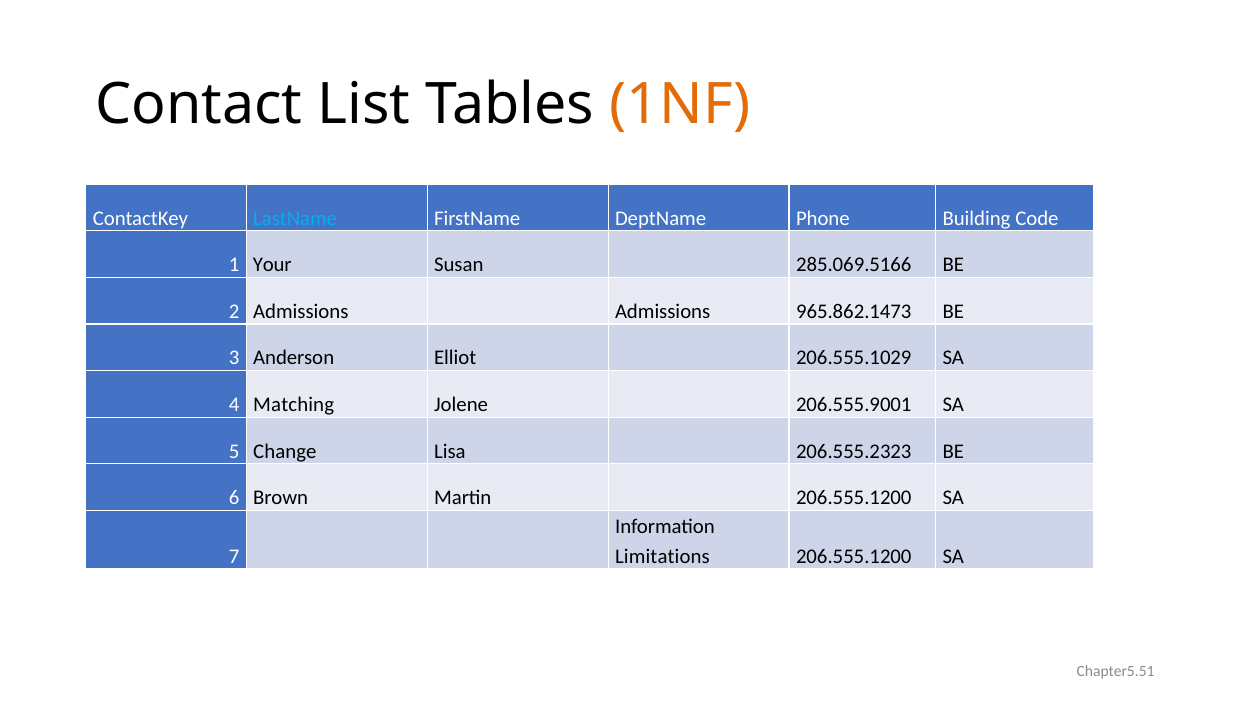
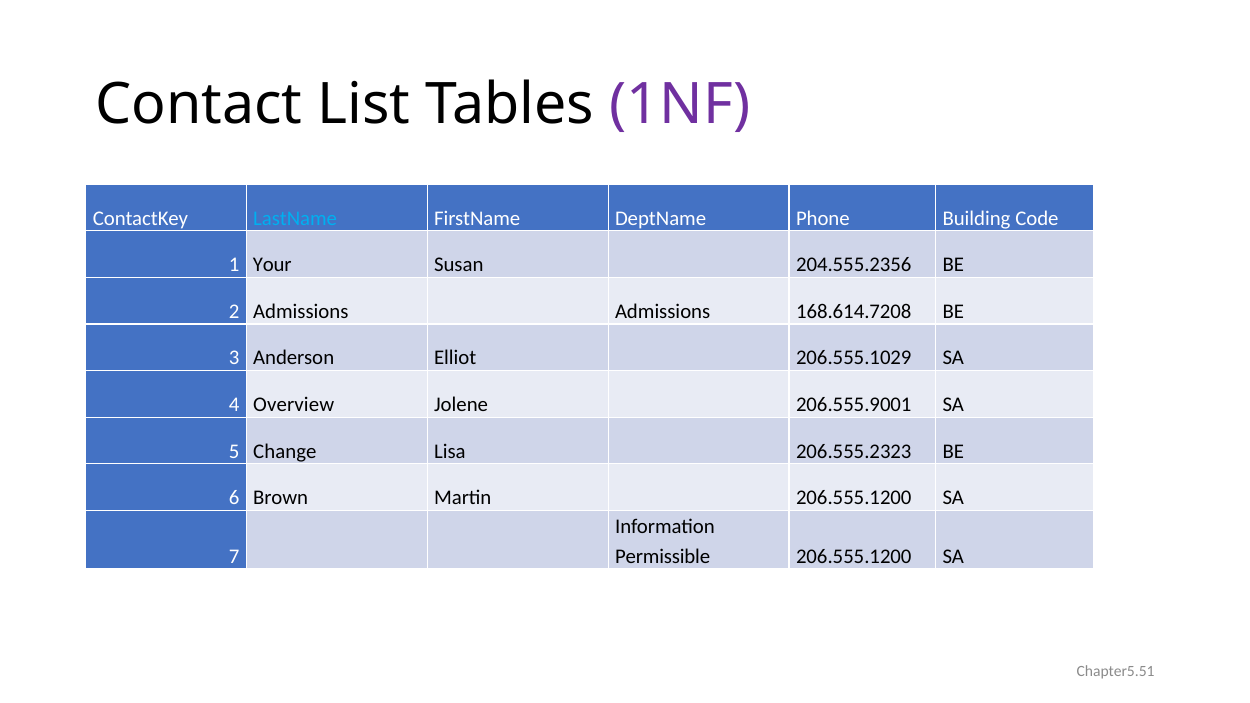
1NF colour: orange -> purple (680, 105)
285.069.5166: 285.069.5166 -> 204.555.2356 (854, 265)
965.862.1473: 965.862.1473 -> 168.614.7208 (854, 312)
Matching: Matching -> Overview (294, 405)
Limitations: Limitations -> Permissible (663, 556)
